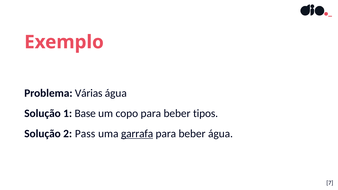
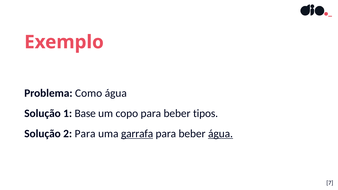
Várias: Várias -> Como (89, 93)
2 Pass: Pass -> Para (85, 134)
água underline: none -> present (221, 134)
